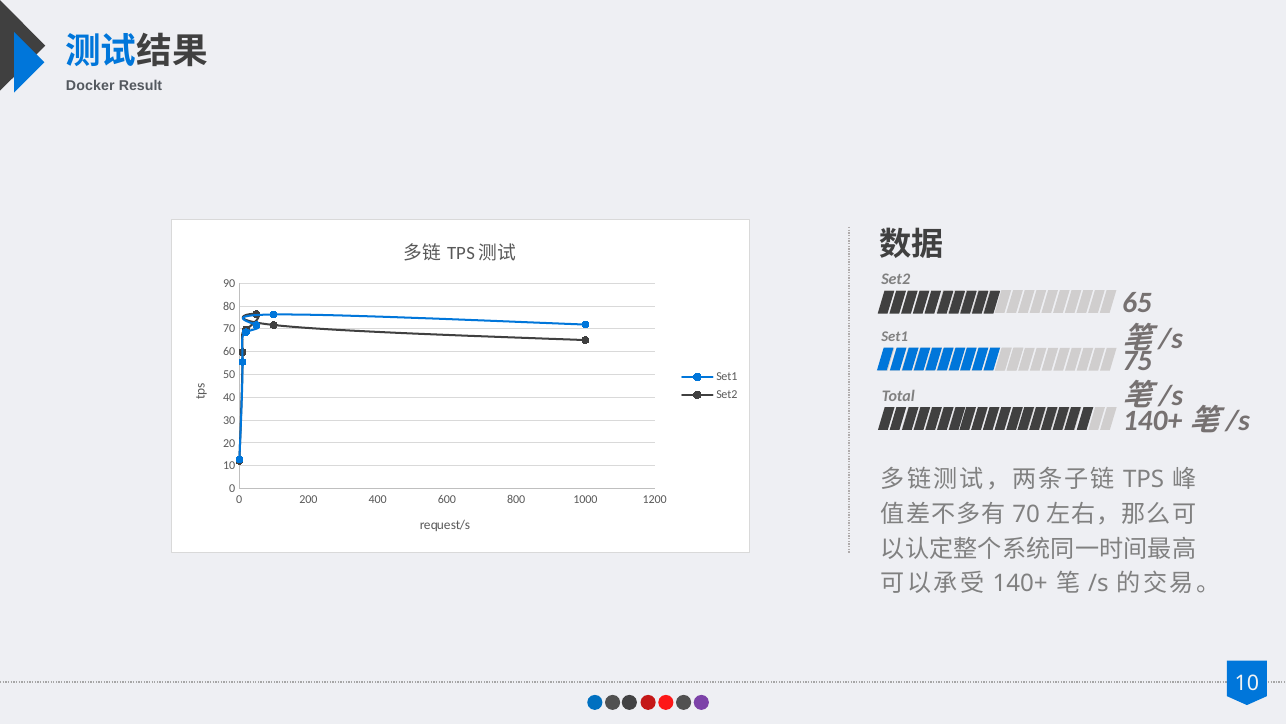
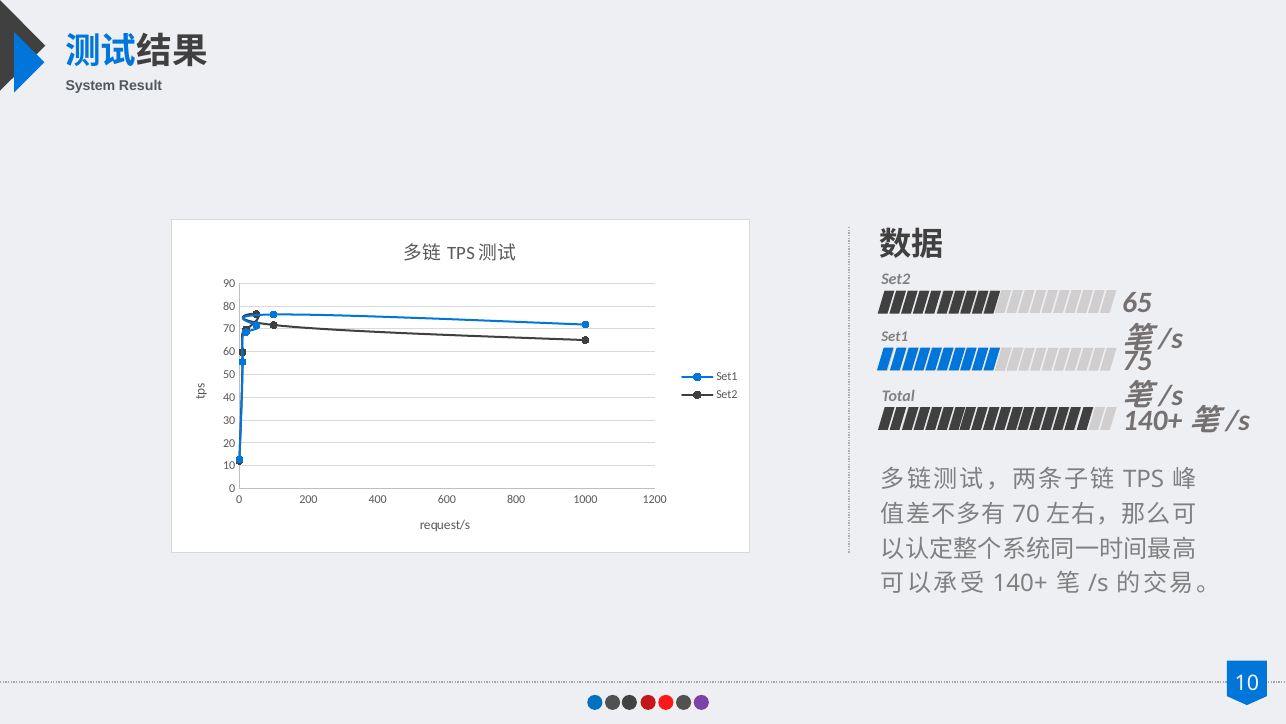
Docker: Docker -> System (90, 86)
